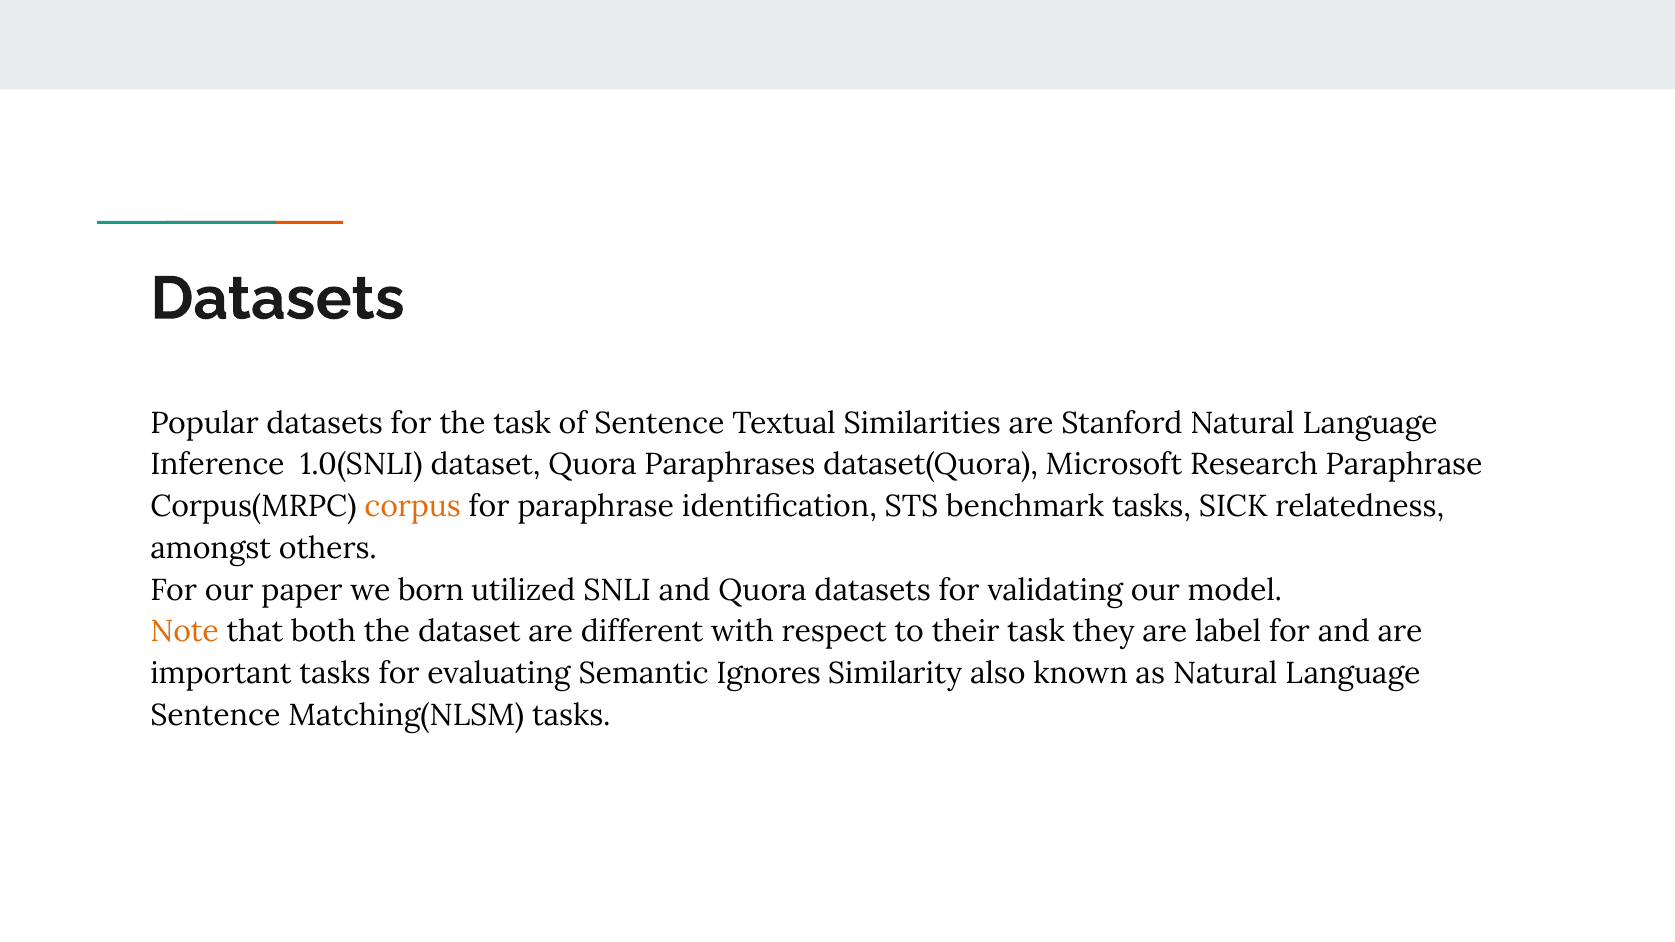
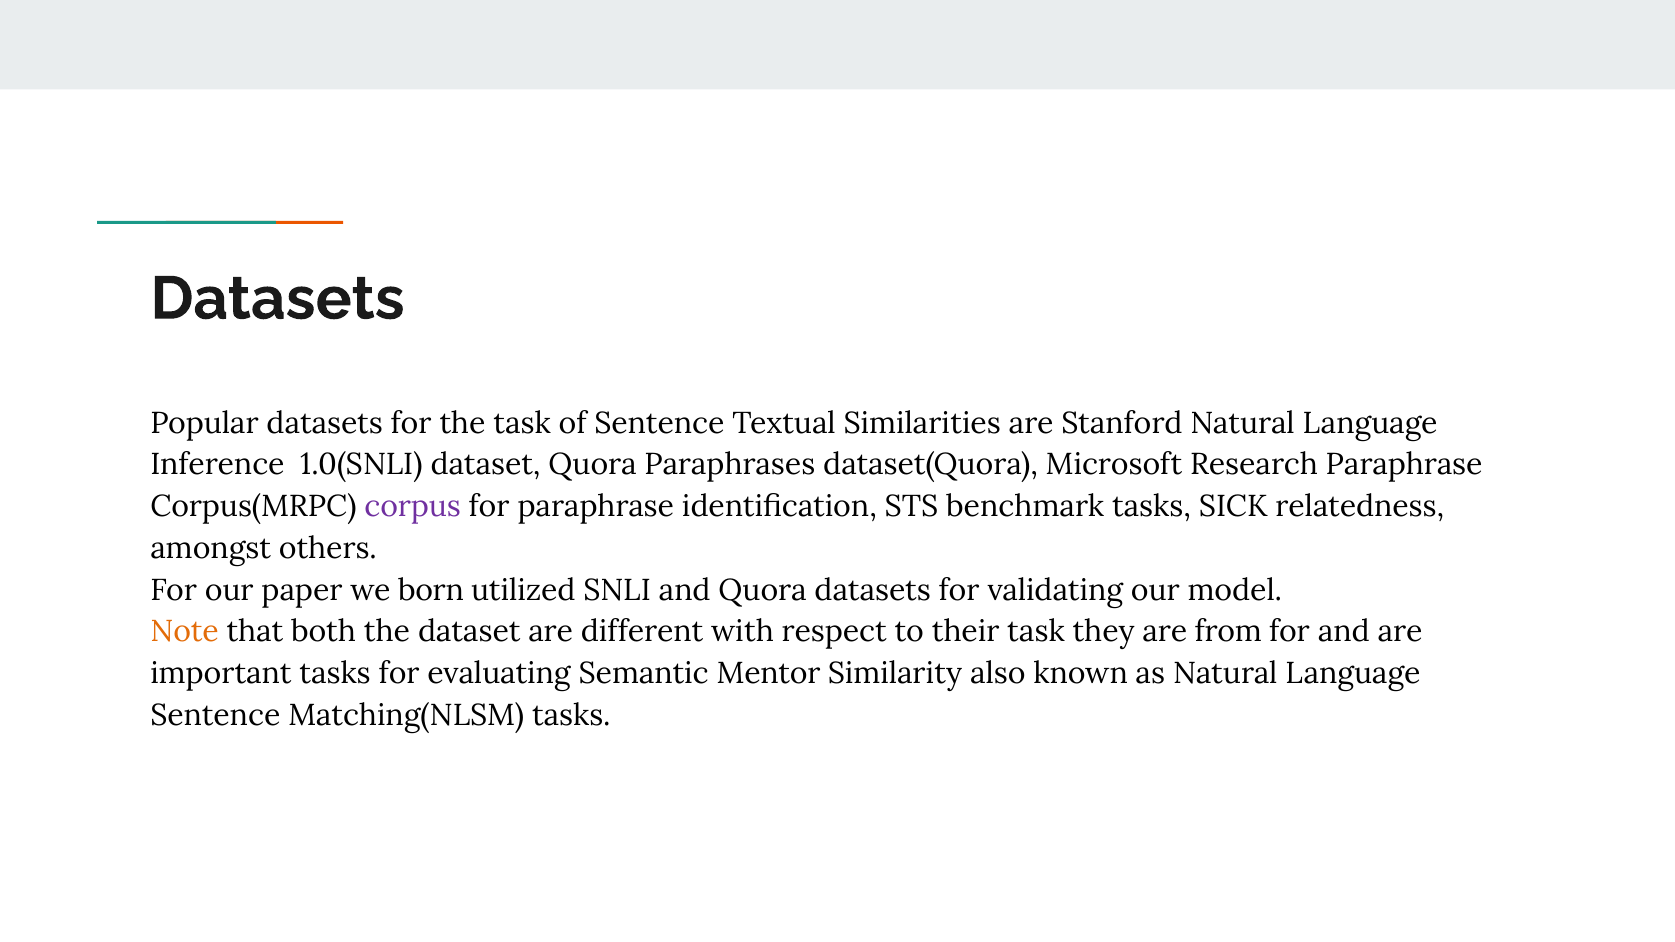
corpus colour: orange -> purple (413, 507)
label: label -> from (1228, 632)
Ignores: Ignores -> Mentor (769, 674)
